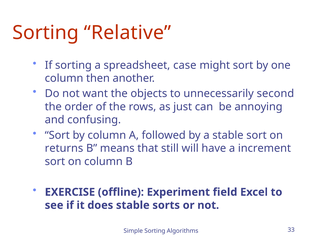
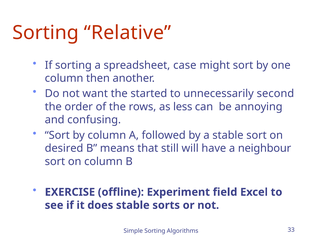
objects: objects -> started (149, 94)
just: just -> less (183, 107)
returns: returns -> desired (64, 149)
increment: increment -> neighbour (265, 149)
